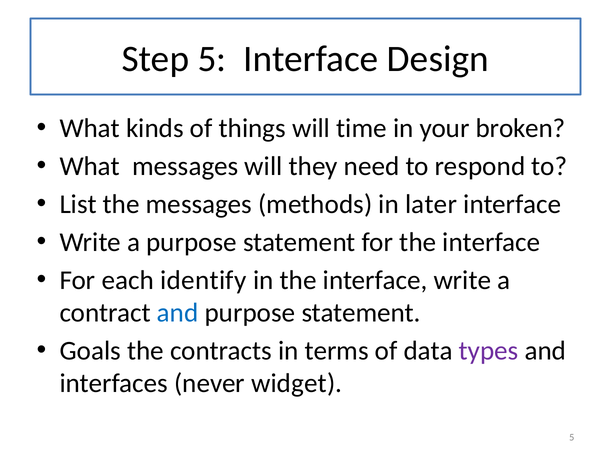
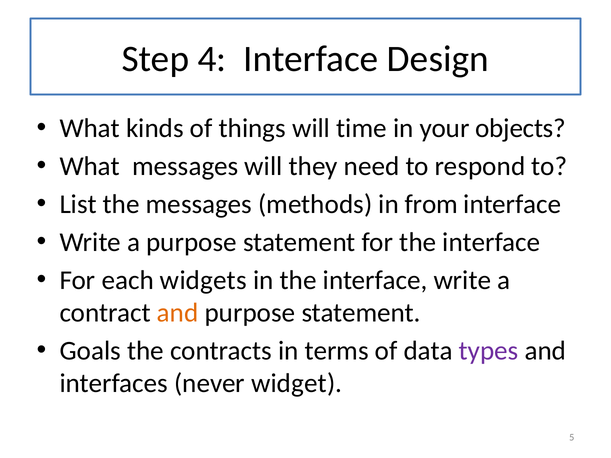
Step 5: 5 -> 4 (212, 59)
broken: broken -> objects (521, 128)
later: later -> from (431, 204)
identify: identify -> widgets (203, 280)
and colour: blue -> orange (178, 313)
